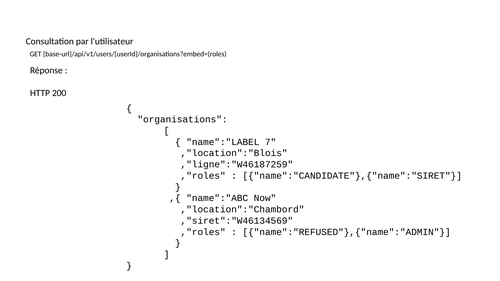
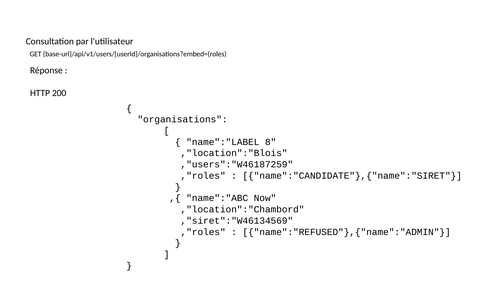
7: 7 -> 8 (271, 142)
,"ligne":"W46187259: ,"ligne":"W46187259 -> ,"users":"W46187259 (237, 165)
